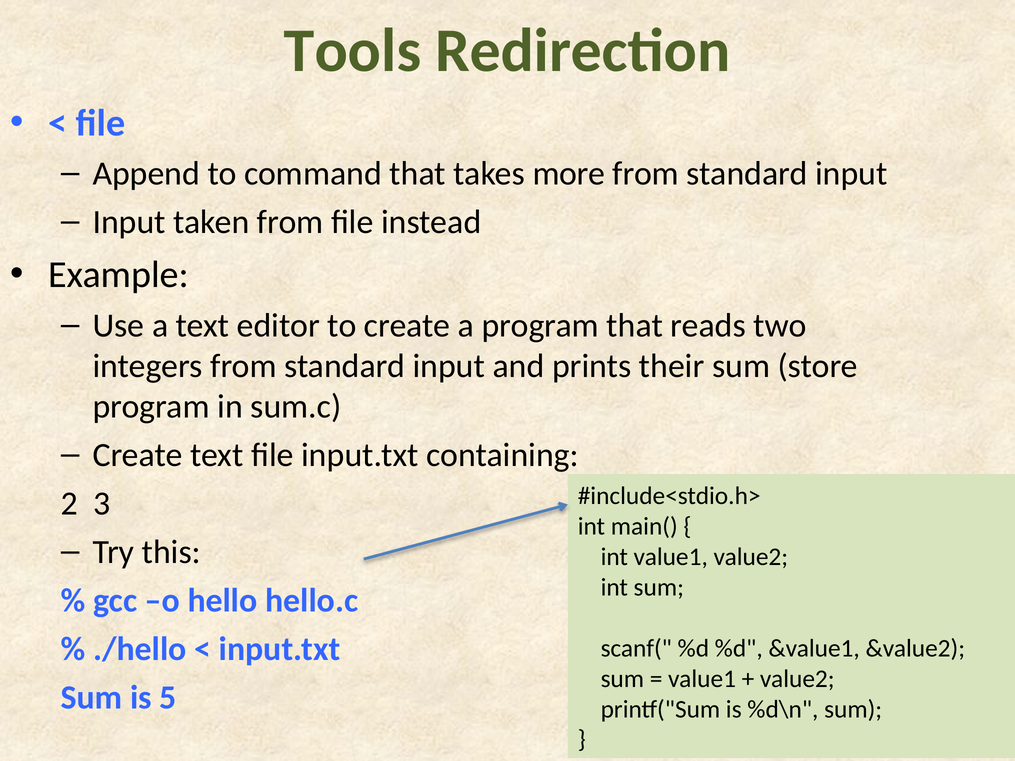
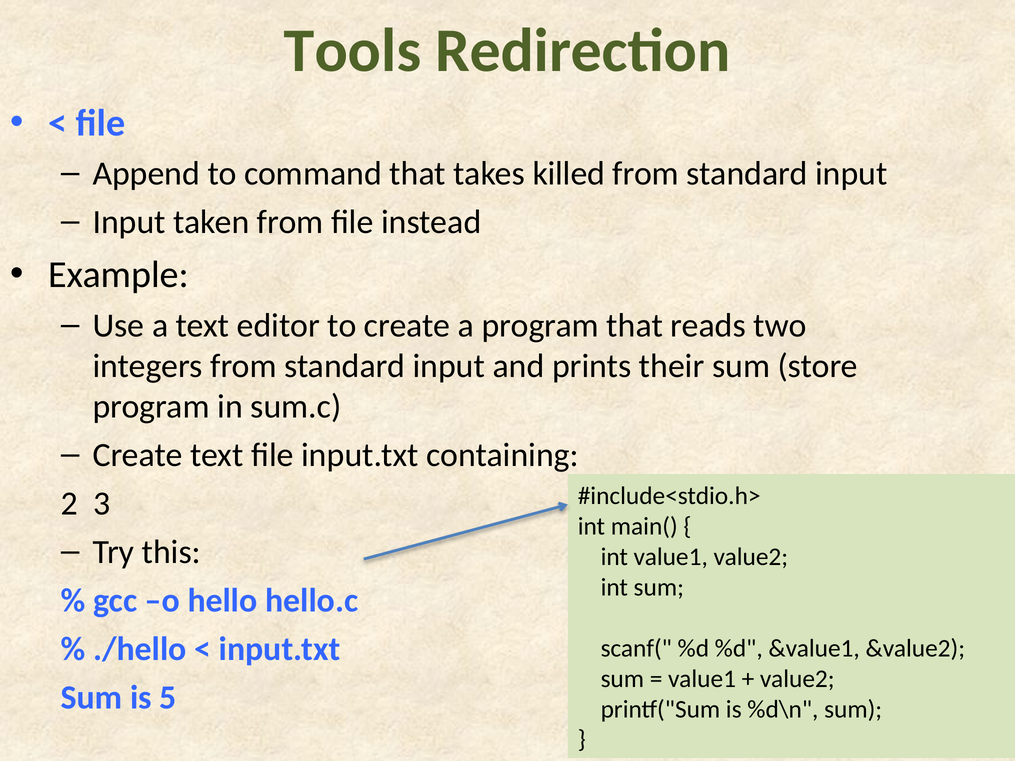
more: more -> killed (569, 174)
